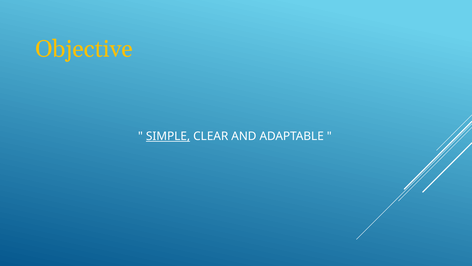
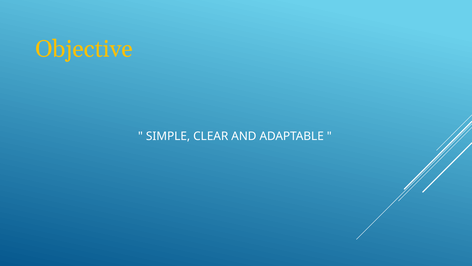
SIMPLE underline: present -> none (168, 136)
